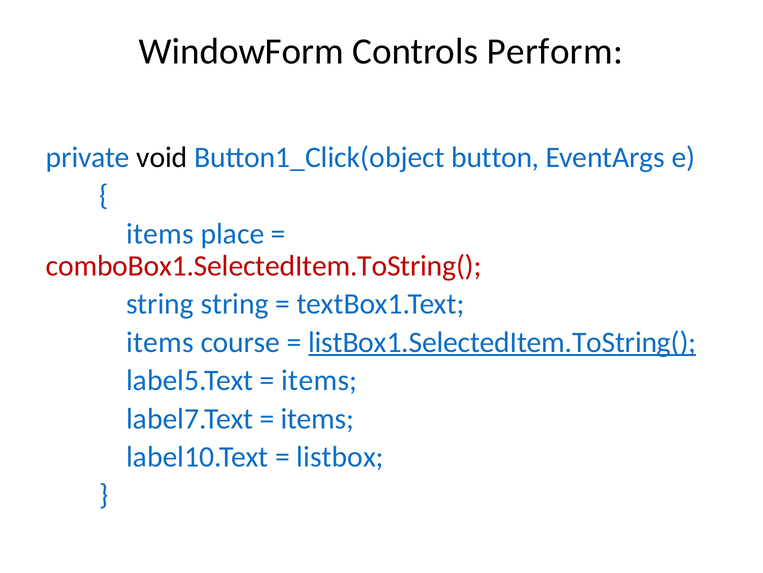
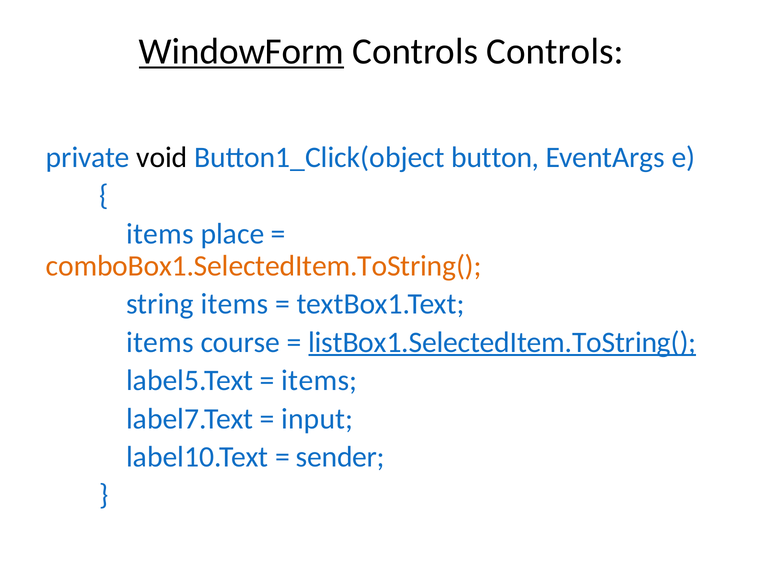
WindowForm underline: none -> present (241, 52)
Controls Perform: Perform -> Controls (555, 52)
comboBox1.SelectedItem.ToString( colour: red -> orange (264, 266)
string string: string -> items (235, 304)
items: items -> input (317, 418)
listbox: listbox -> sender (340, 456)
